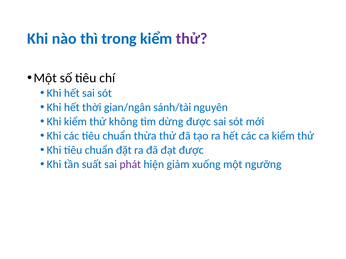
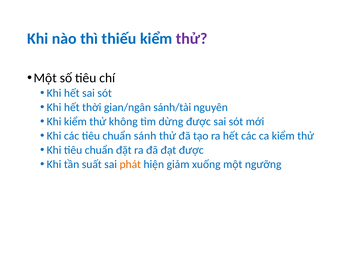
trong: trong -> thiếu (119, 39)
thừa: thừa -> sánh (145, 136)
phát colour: purple -> orange (130, 165)
